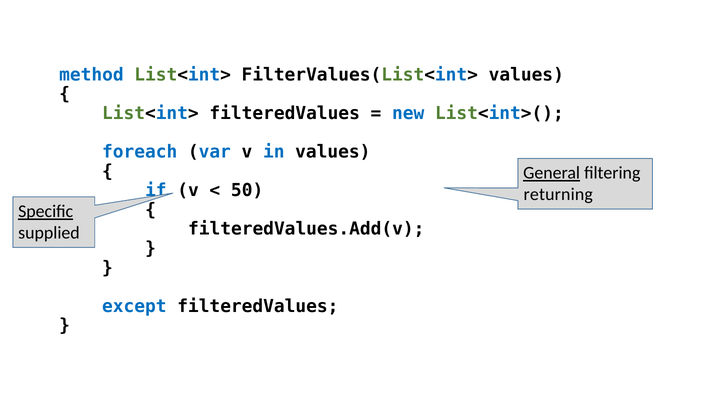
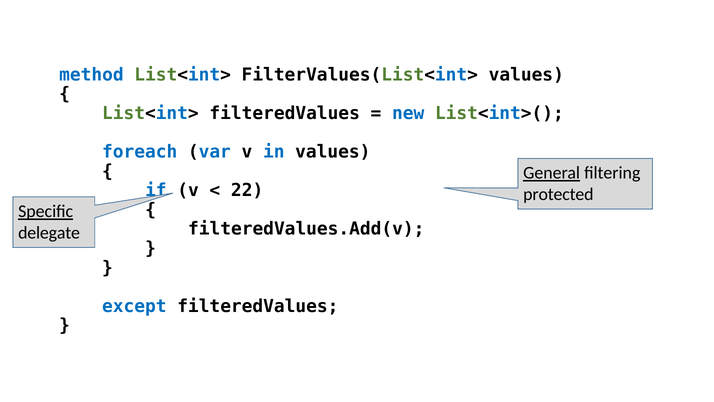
50: 50 -> 22 (247, 190)
returning: returning -> protected (558, 194)
supplied: supplied -> delegate (49, 233)
